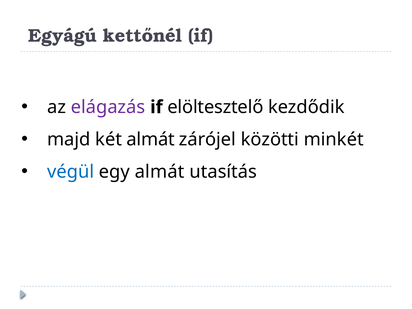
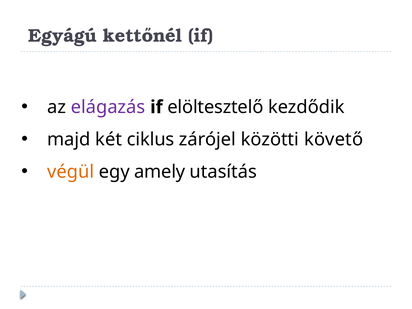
két almát: almát -> ciklus (151, 139)
minkét: minkét -> követő (334, 139)
végül colour: blue -> orange (71, 172)
egy almát: almát -> amely (160, 172)
